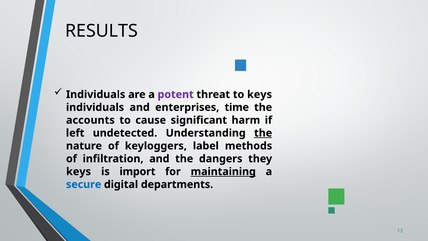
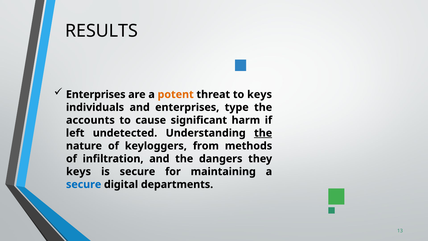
Individuals: Individuals -> Enterprises (96, 94)
potent colour: purple -> orange (176, 94)
time: time -> type (237, 107)
label: label -> from (206, 146)
is import: import -> secure (137, 171)
maintaining underline: present -> none (223, 171)
